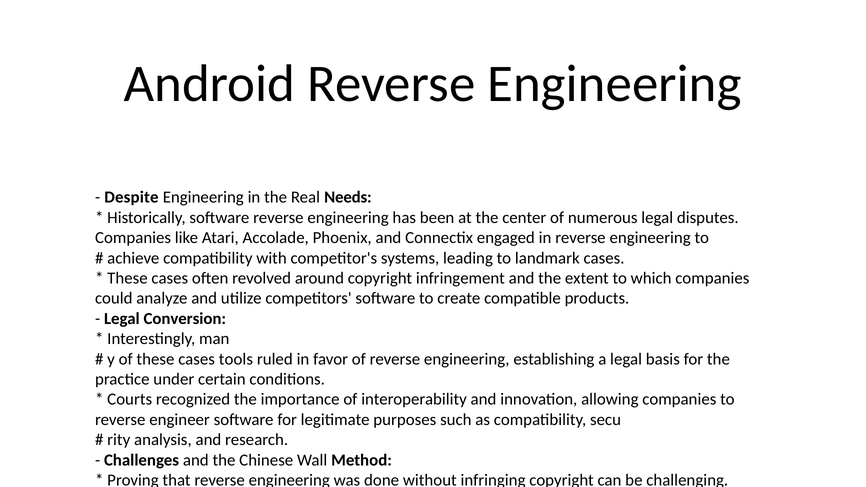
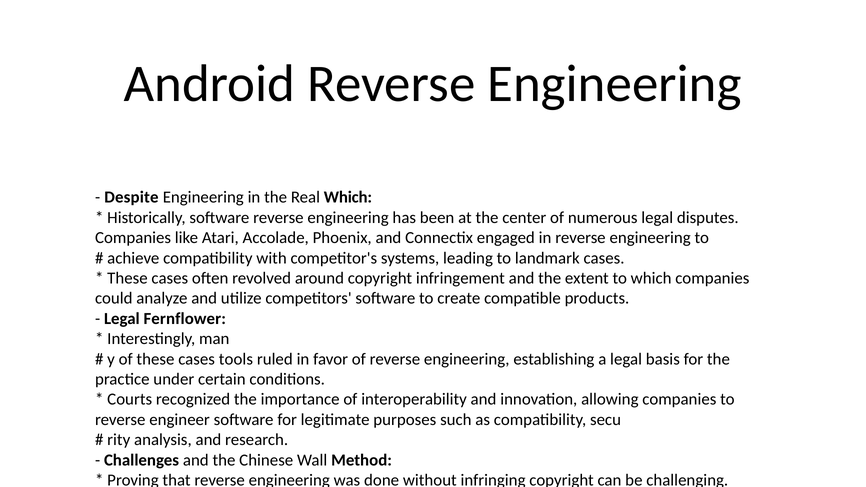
Real Needs: Needs -> Which (348, 197)
Conversion: Conversion -> Fernflower (185, 319)
